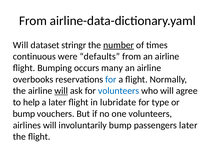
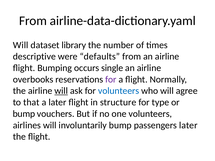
stringr: stringr -> library (74, 45)
number underline: present -> none (119, 45)
continuous: continuous -> descriptive (34, 57)
many: many -> single (112, 68)
for colour: blue -> purple (111, 80)
help: help -> that (31, 102)
lubridate: lubridate -> structure (118, 102)
